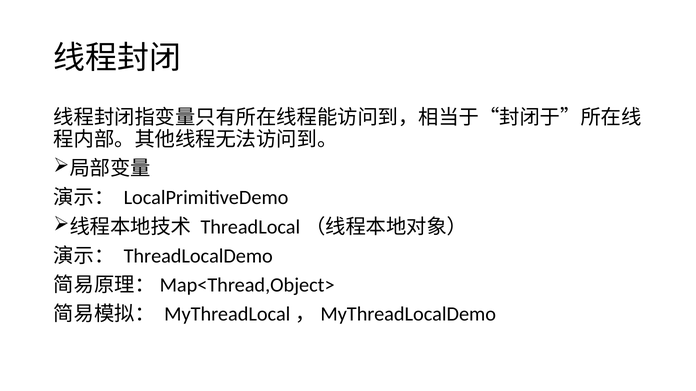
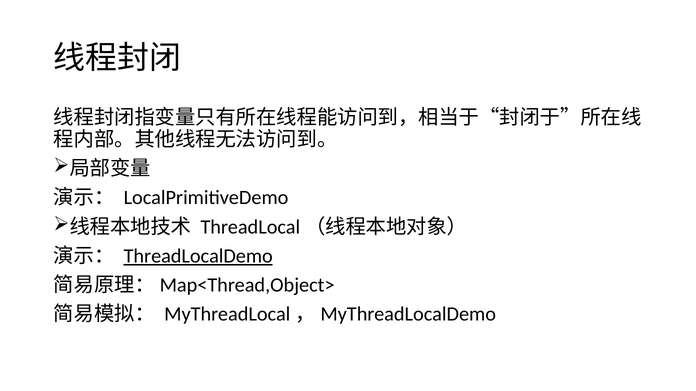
ThreadLocalDemo underline: none -> present (198, 256)
